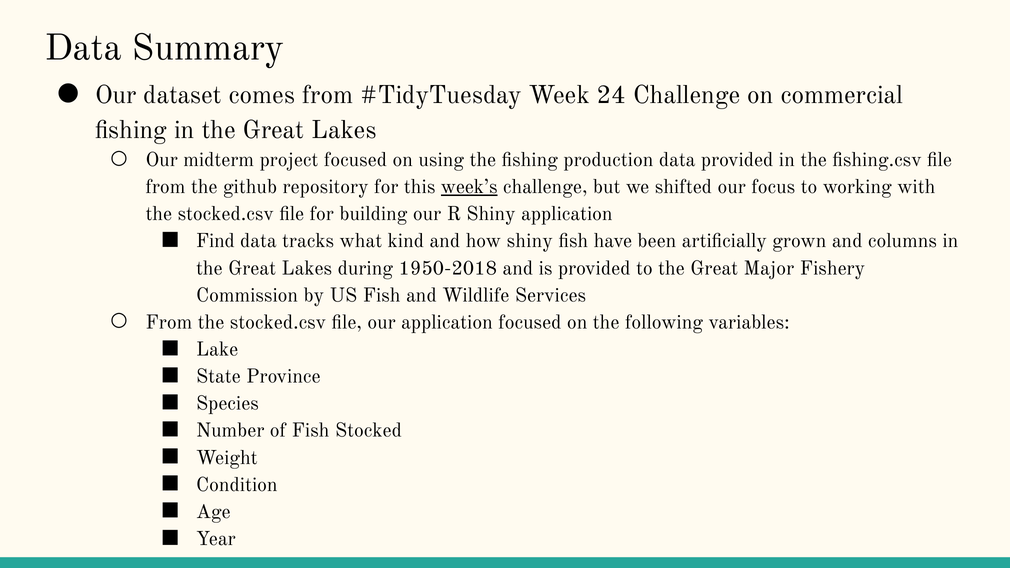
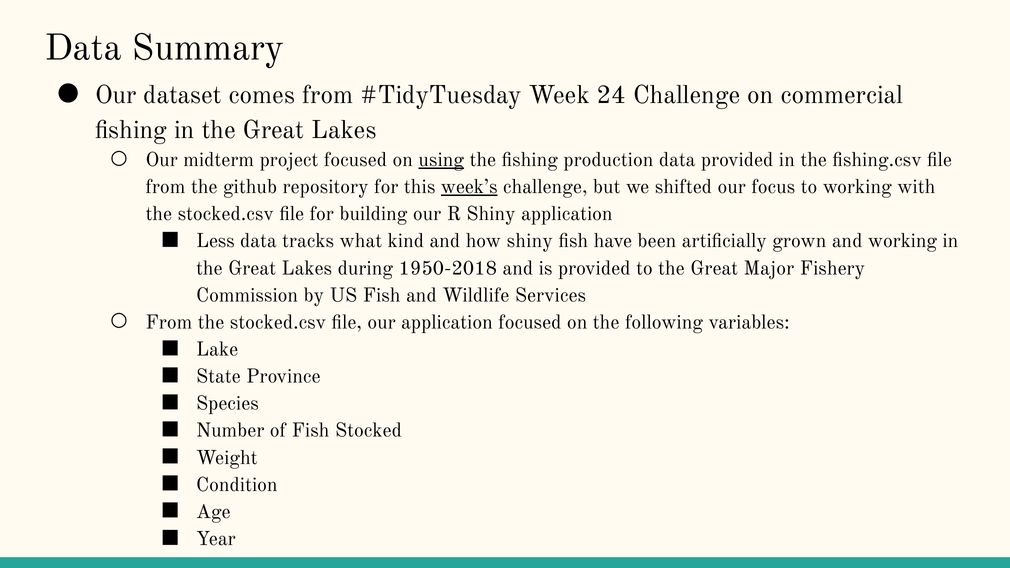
using underline: none -> present (441, 160)
Find: Find -> Less (215, 241)
and columns: columns -> working (902, 241)
